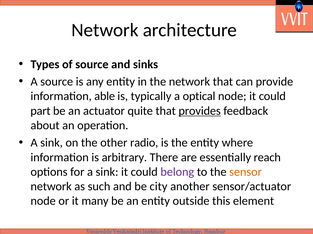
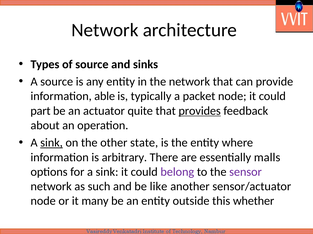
optical: optical -> packet (199, 97)
sink underline: none -> present (52, 143)
radio: radio -> state (144, 143)
reach: reach -> malls (267, 158)
sensor colour: orange -> purple (246, 172)
city: city -> like (159, 187)
element: element -> whether (254, 202)
